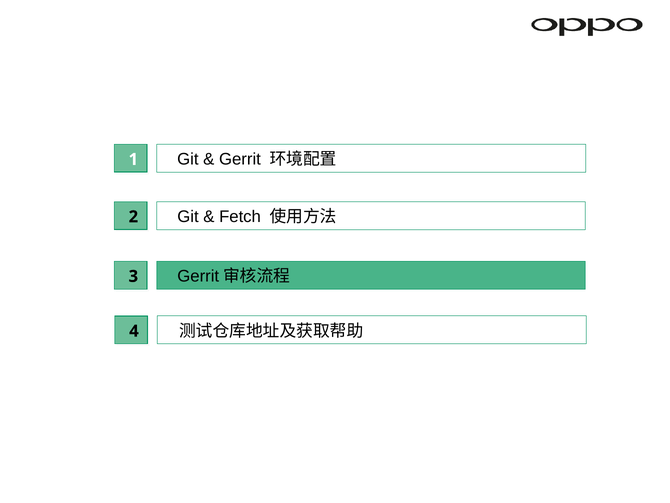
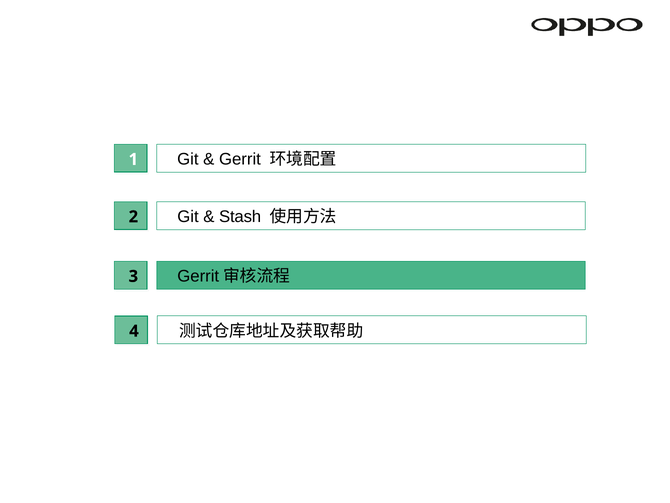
Fetch: Fetch -> Stash (240, 217)
